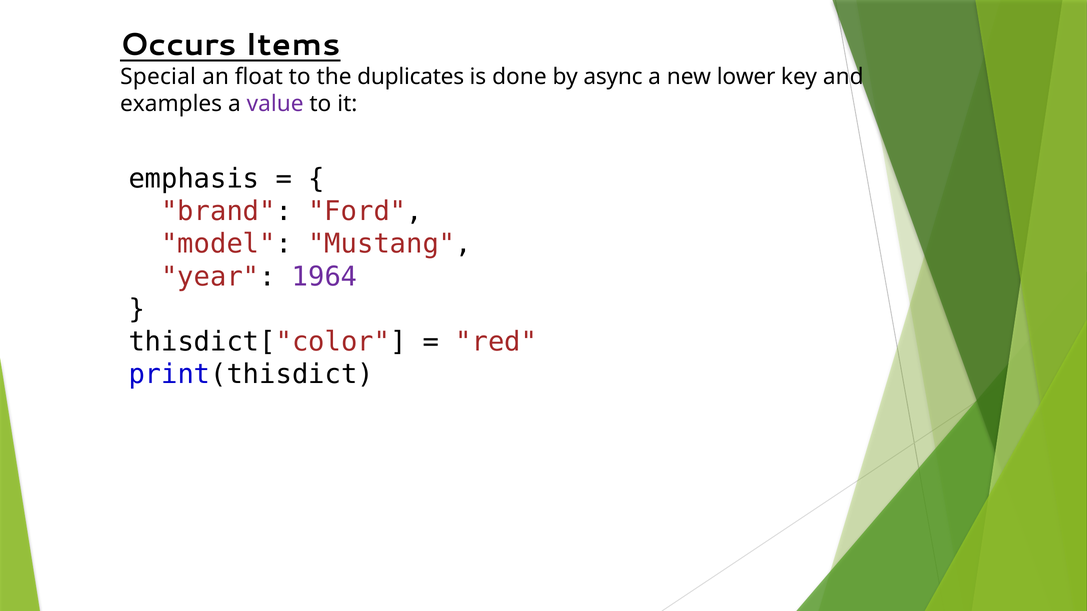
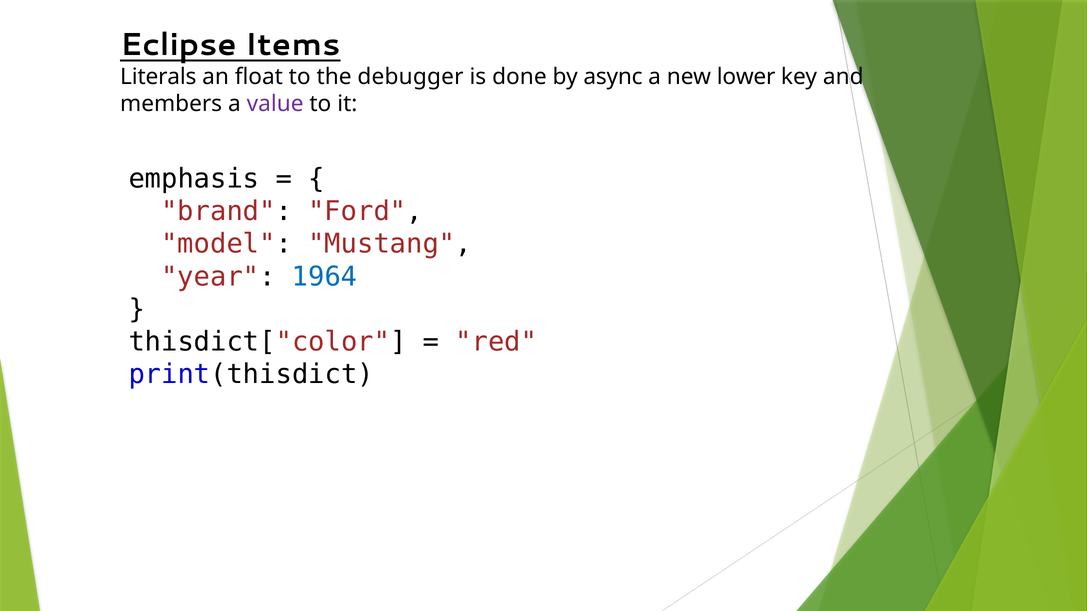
Occurs: Occurs -> Eclipse (178, 45)
Special: Special -> Literals (158, 77)
duplicates: duplicates -> debugger (410, 77)
examples: examples -> members (171, 104)
1964 colour: purple -> blue (325, 277)
